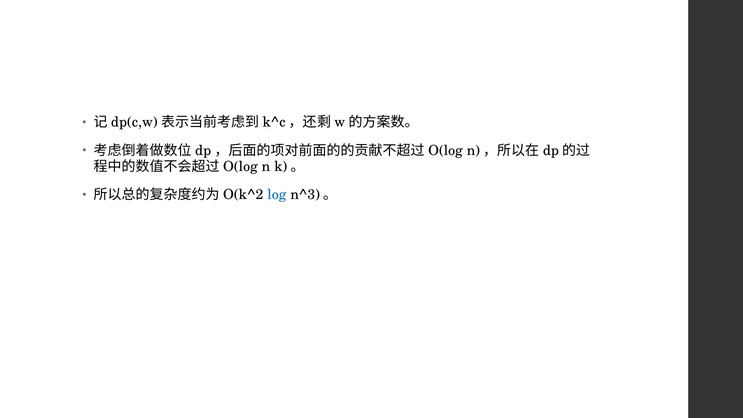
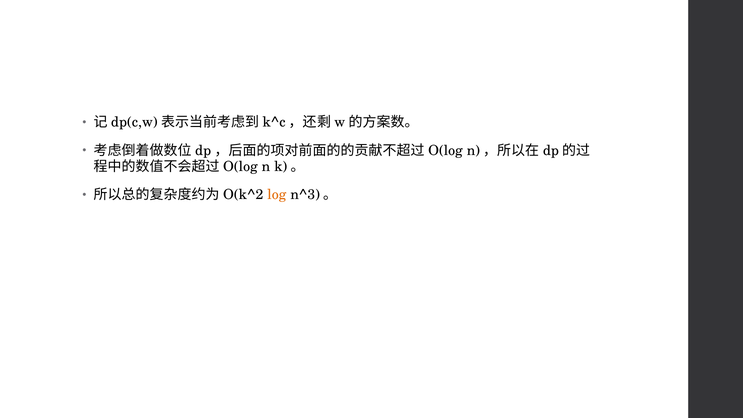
log colour: blue -> orange (277, 195)
